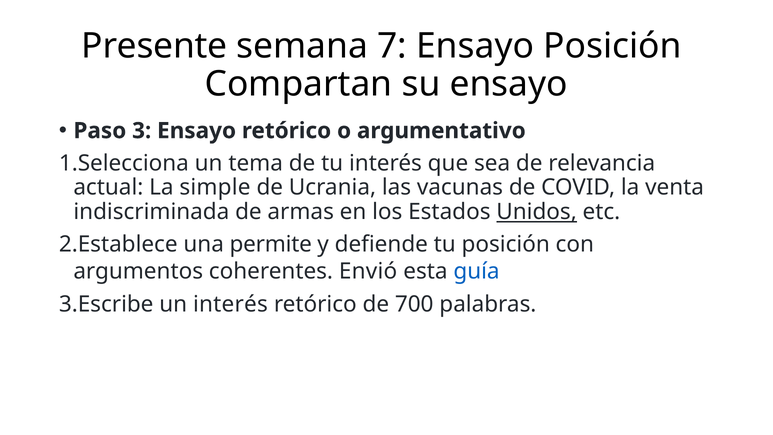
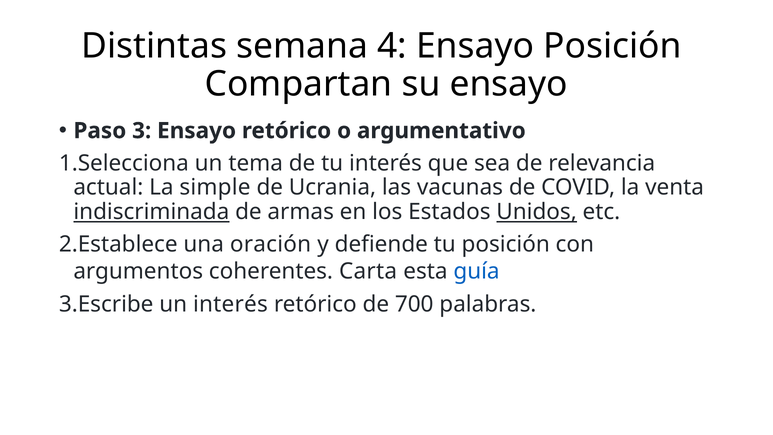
Presente: Presente -> Distintas (154, 46)
7: 7 -> 4 (392, 46)
indiscriminada underline: none -> present (151, 212)
permite: permite -> oración (271, 244)
Envió: Envió -> Carta (368, 271)
